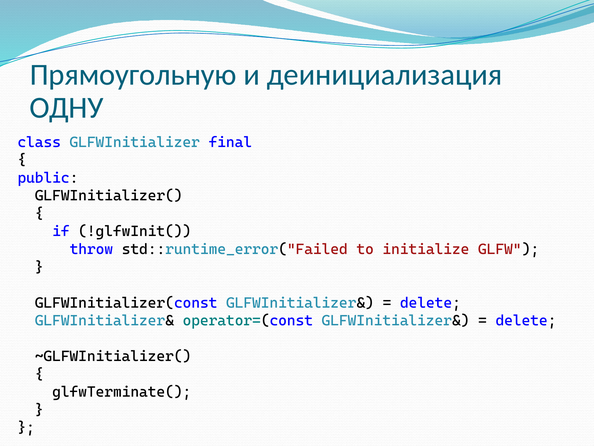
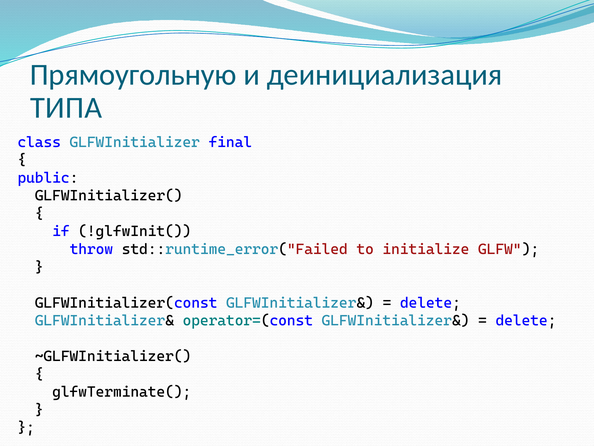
ОДНУ: ОДНУ -> ТИПА (66, 107)
